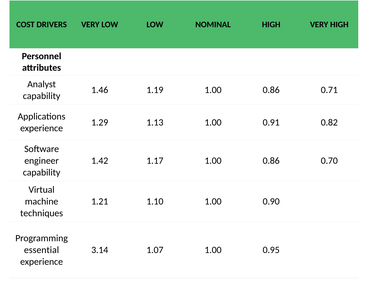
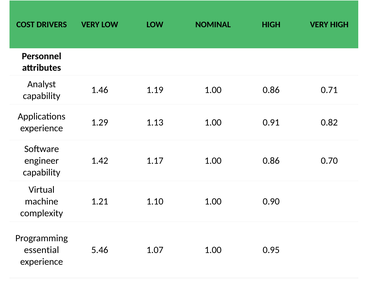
techniques: techniques -> complexity (42, 213)
3.14: 3.14 -> 5.46 (100, 250)
